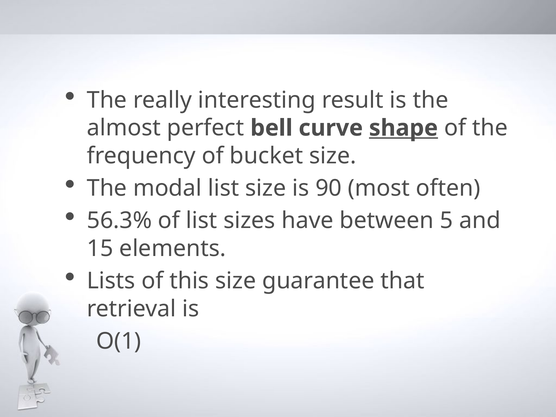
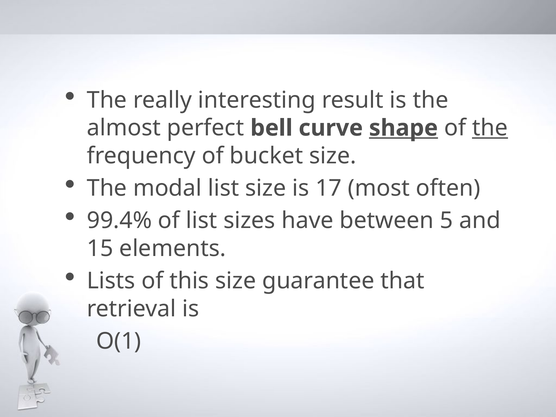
the underline: none -> present (490, 128)
90: 90 -> 17 (329, 188)
56.3%: 56.3% -> 99.4% (119, 221)
